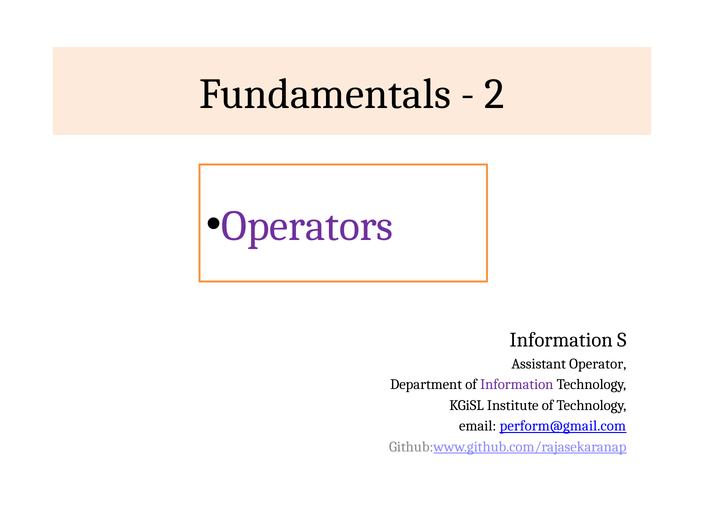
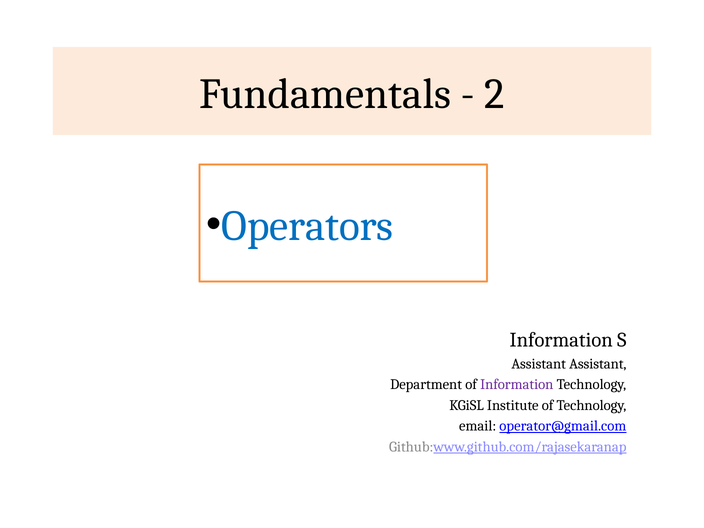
Operators colour: purple -> blue (307, 226)
Assistant Operator: Operator -> Assistant (598, 364)
perform@gmail.com: perform@gmail.com -> operator@gmail.com (563, 426)
